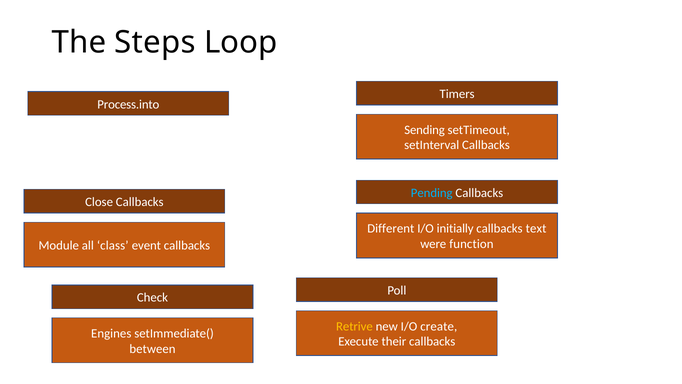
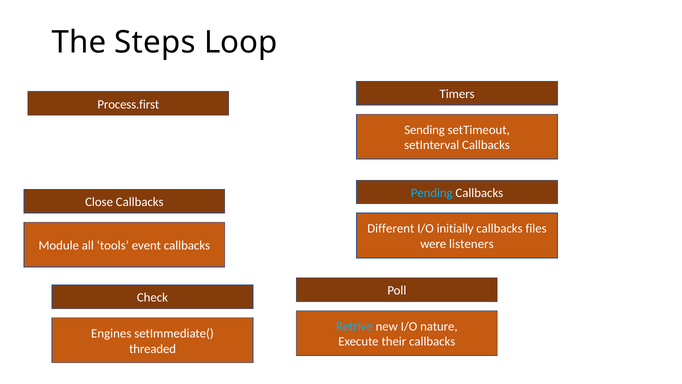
Process.into: Process.into -> Process.first (128, 104)
text: text -> files (536, 228)
function: function -> listeners (471, 244)
class: class -> tools (113, 245)
Retrive colour: yellow -> light blue (354, 326)
create: create -> nature (439, 326)
between: between -> threaded (153, 349)
